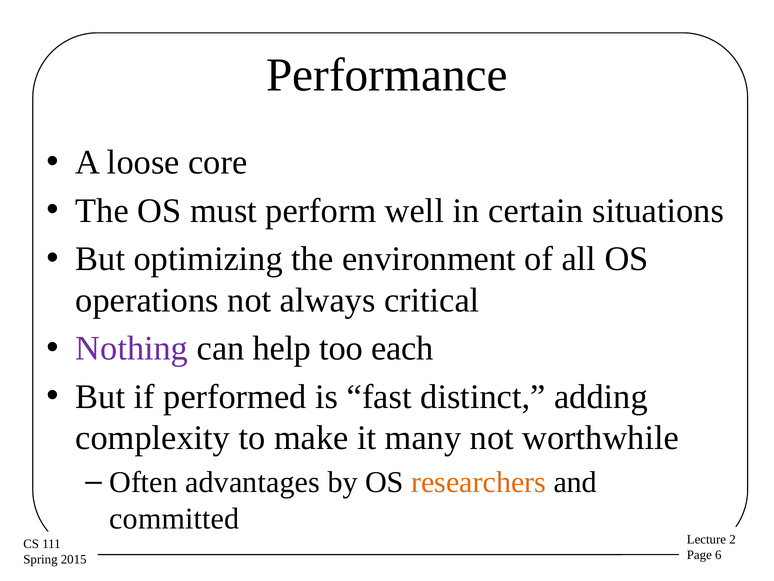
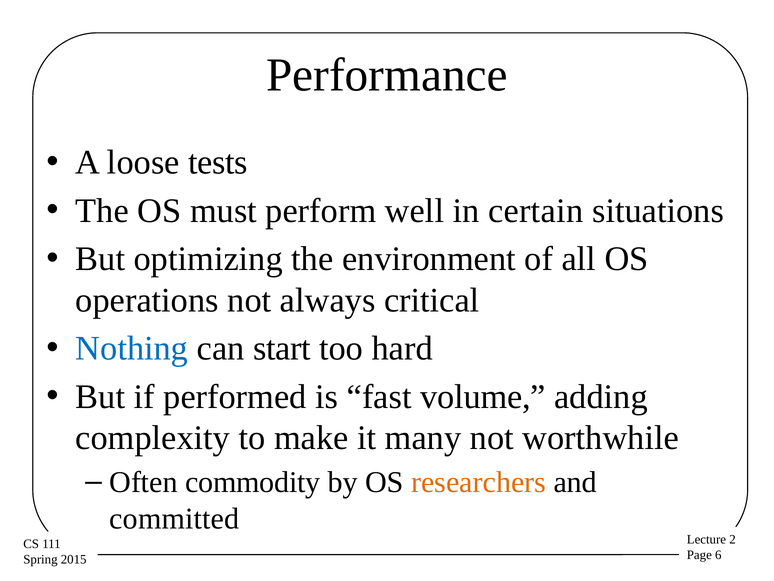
core: core -> tests (218, 162)
Nothing colour: purple -> blue (132, 348)
help: help -> start (282, 348)
each: each -> hard (402, 348)
distinct: distinct -> volume (483, 396)
advantages: advantages -> commodity (253, 482)
